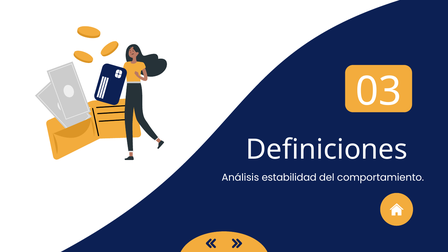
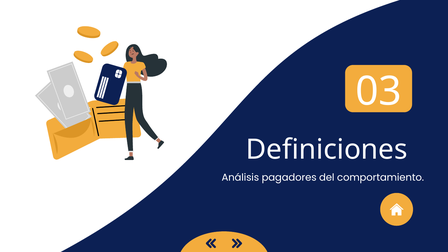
estabilidad: estabilidad -> pagadores (289, 178)
